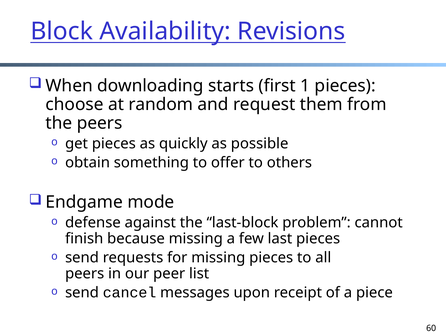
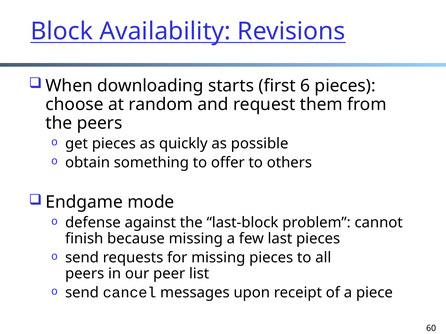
1: 1 -> 6 (305, 86)
